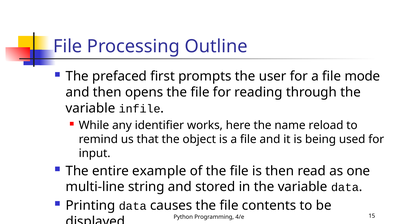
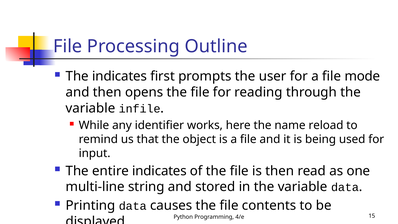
The prefaced: prefaced -> indicates (120, 76)
entire example: example -> indicates (159, 171)
